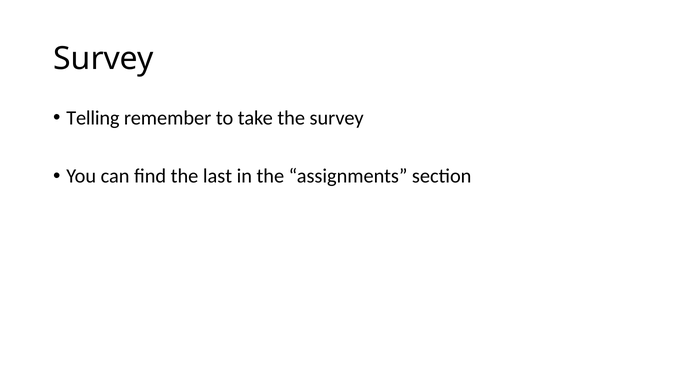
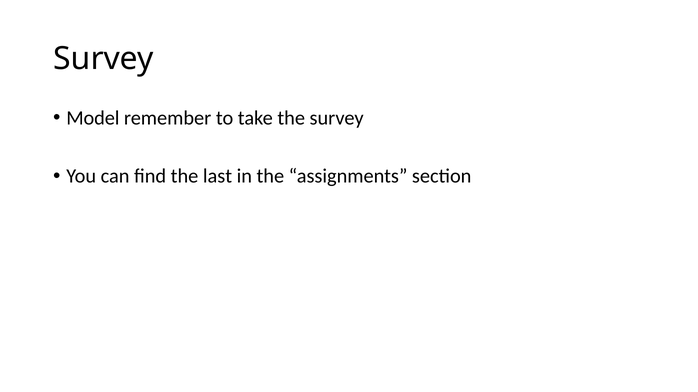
Telling: Telling -> Model (93, 118)
